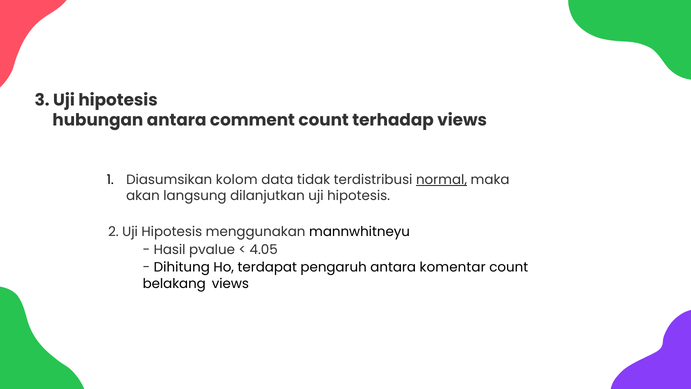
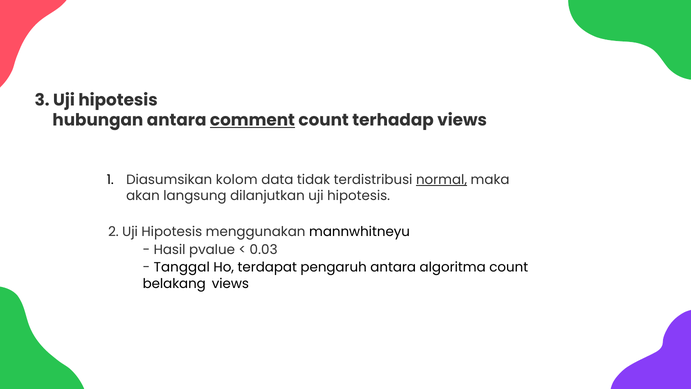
comment underline: none -> present (252, 120)
4.05: 4.05 -> 0.03 (264, 249)
Dihitung: Dihitung -> Tanggal (182, 267)
komentar: komentar -> algoritma (453, 267)
